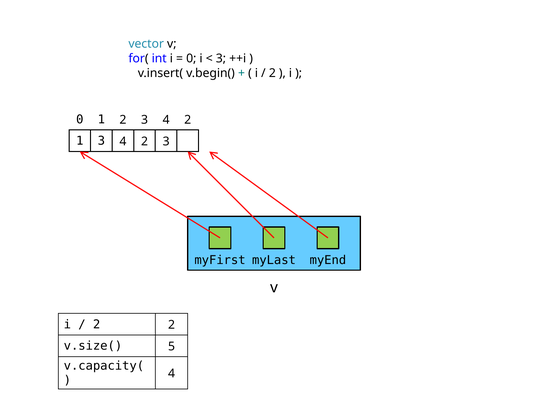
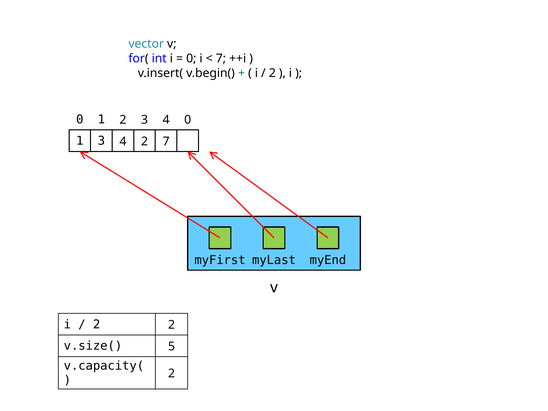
3: 3 -> 7 (221, 58)
2 3 4 2: 2 -> 0 (188, 120)
4 2 3: 3 -> 7 (166, 141)
4: 4 -> 2 (172, 373)
